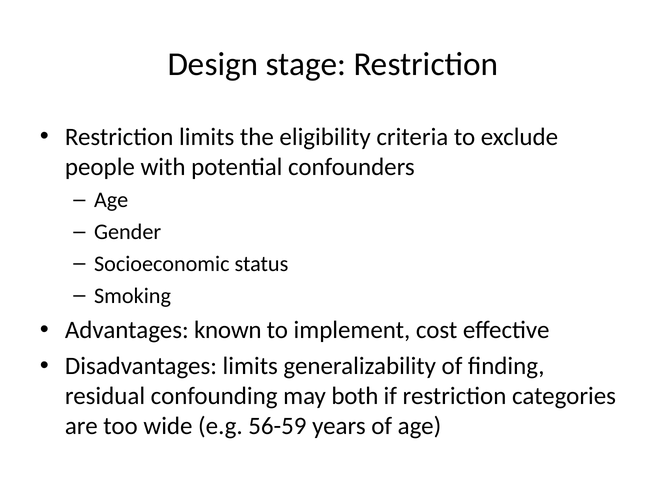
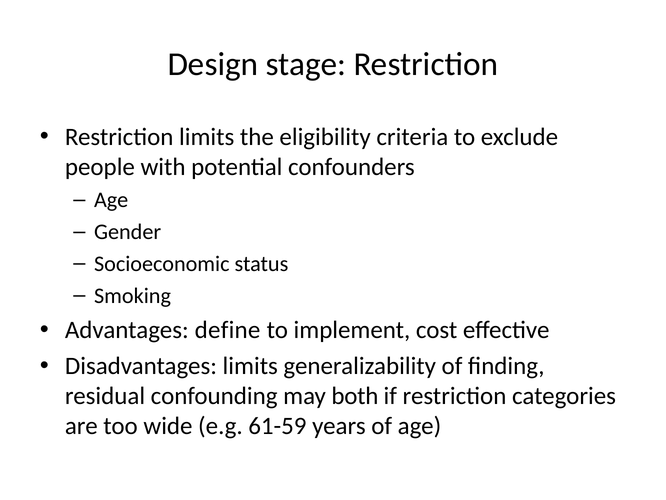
known: known -> define (228, 330)
56-59: 56-59 -> 61-59 (277, 426)
